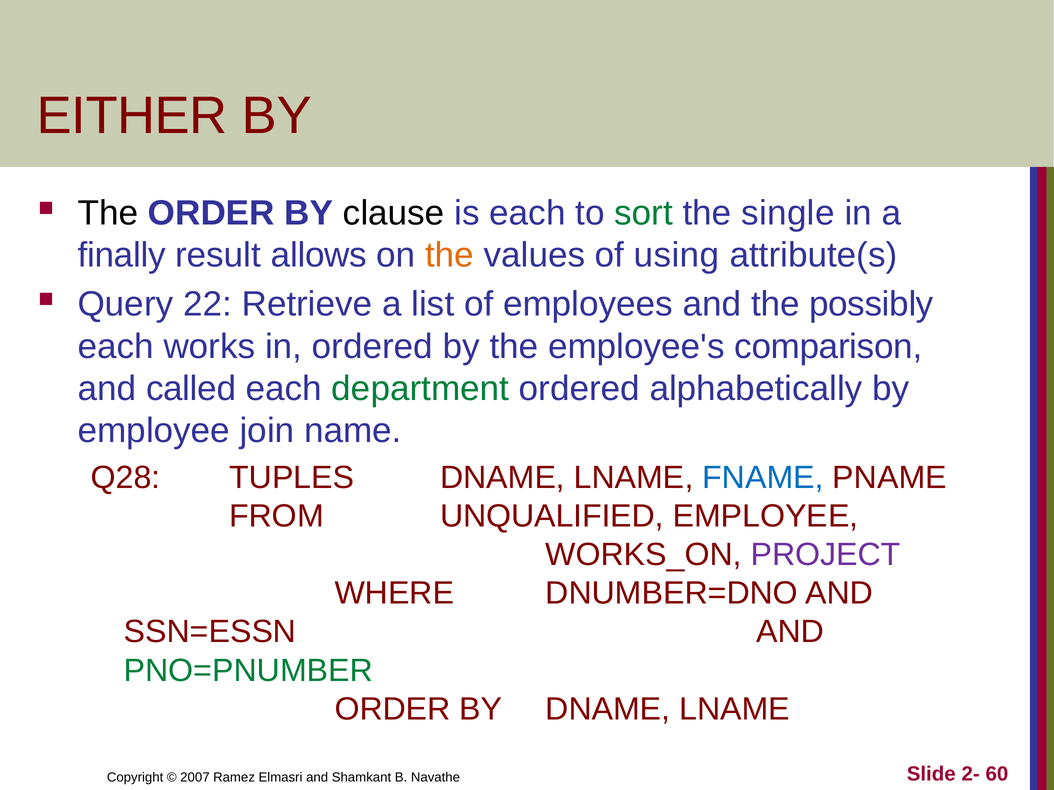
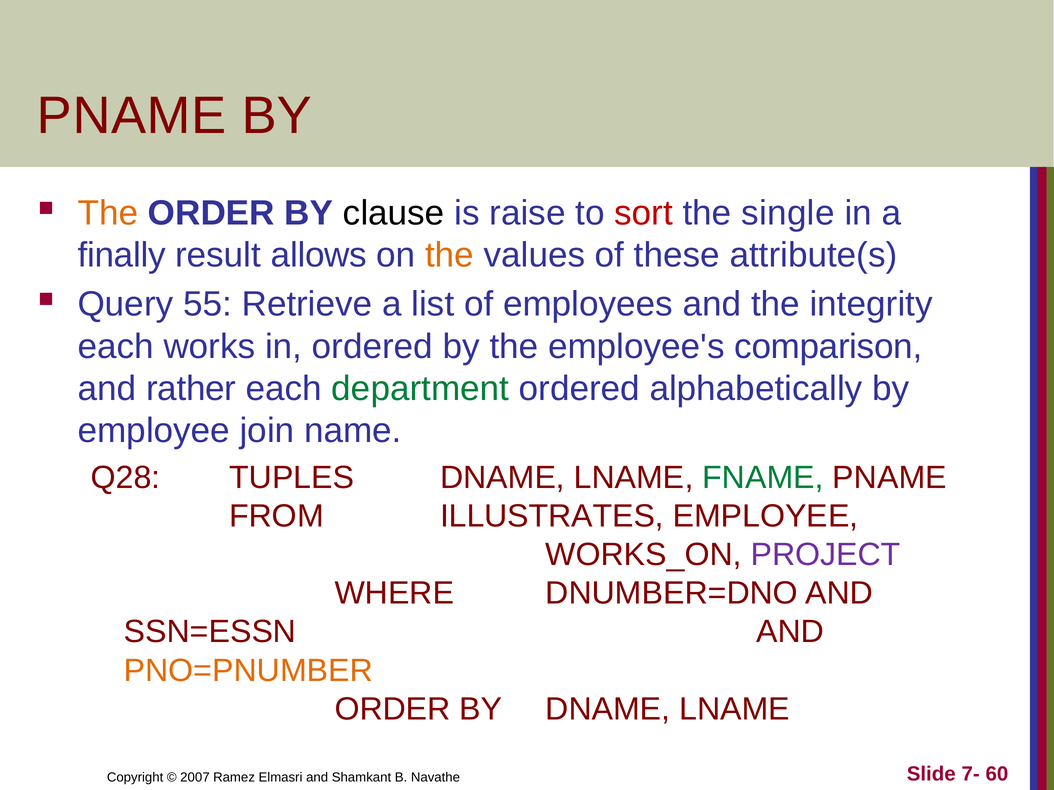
EITHER: EITHER -> PNAME (132, 116)
The colour: black -> orange (108, 213)
is each: each -> raise (527, 213)
sort colour: green -> red (644, 213)
using: using -> these (677, 255)
22: 22 -> 55 (208, 305)
possibly: possibly -> integrity (871, 305)
called: called -> rather (191, 389)
FNAME colour: blue -> green (763, 478)
UNQUALIFIED: UNQUALIFIED -> ILLUSTRATES (552, 516)
PNO=PNUMBER colour: green -> orange (248, 671)
2-: 2- -> 7- (971, 774)
